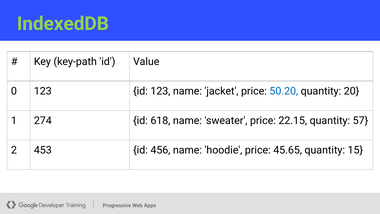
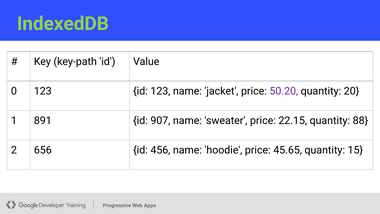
50.20 colour: blue -> purple (284, 91)
274: 274 -> 891 (43, 121)
618: 618 -> 907 (160, 121)
57: 57 -> 88 (360, 121)
453: 453 -> 656 (43, 150)
